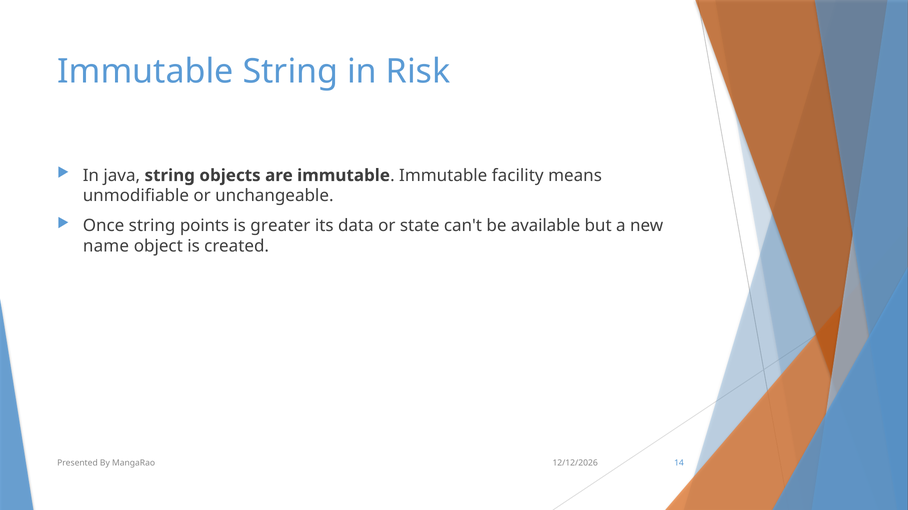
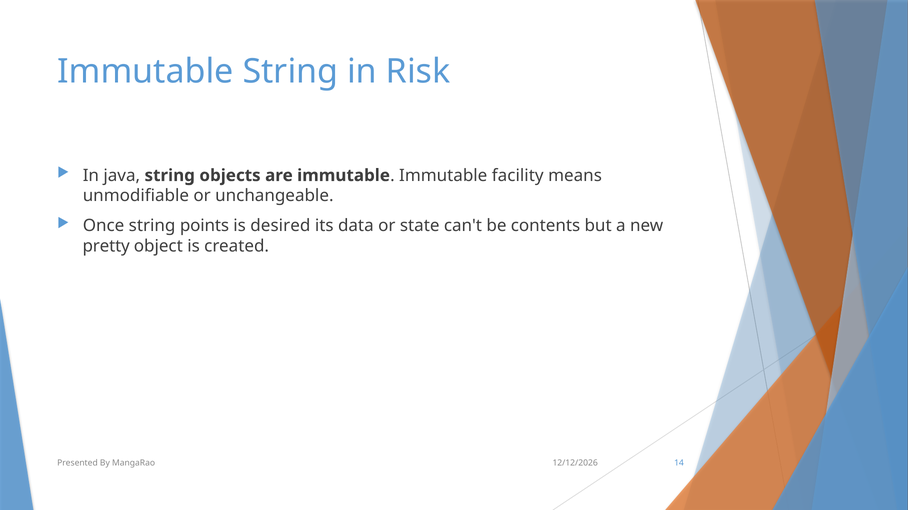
greater: greater -> desired (280, 226)
available: available -> contents (545, 226)
name: name -> pretty (106, 246)
